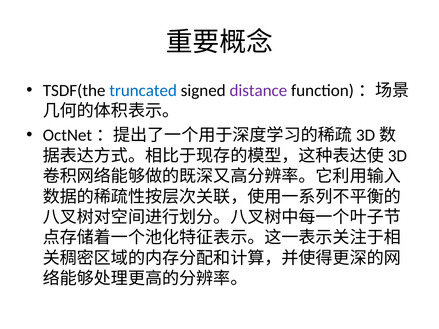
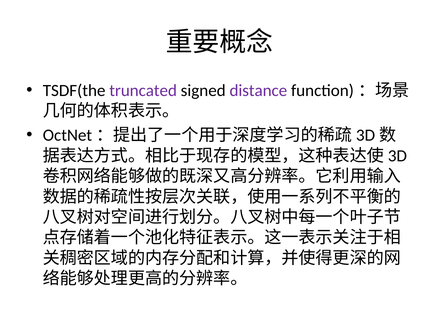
truncated colour: blue -> purple (143, 90)
